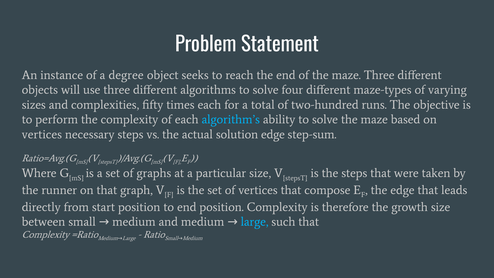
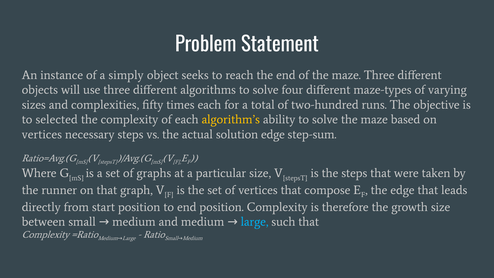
degree: degree -> simply (126, 75)
perform: perform -> selected (57, 119)
algorithm’s colour: light blue -> yellow (231, 119)
